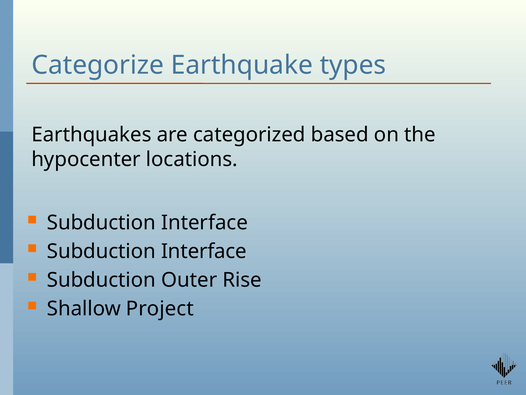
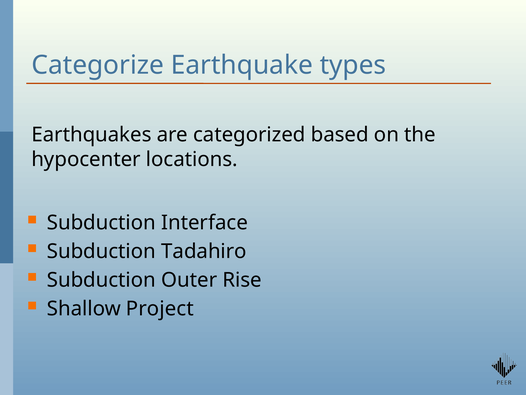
Interface: Interface -> Tadahiro (204, 251)
